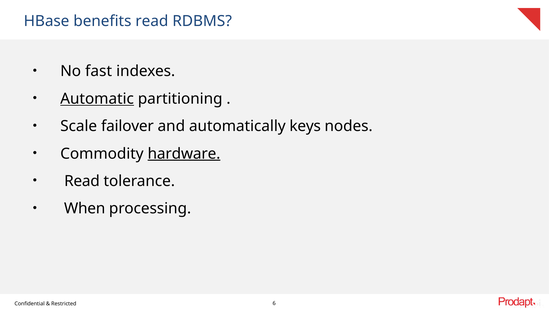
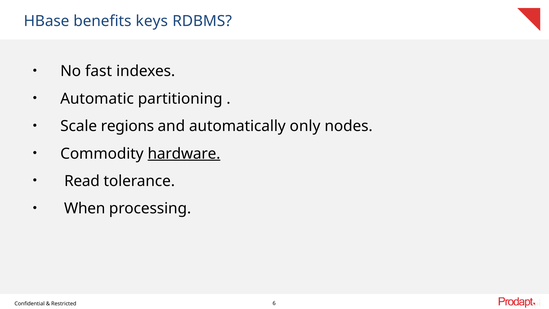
benefits read: read -> keys (152, 21)
Automatic underline: present -> none (97, 99)
failover: failover -> regions (127, 126)
keys: keys -> only (305, 126)
